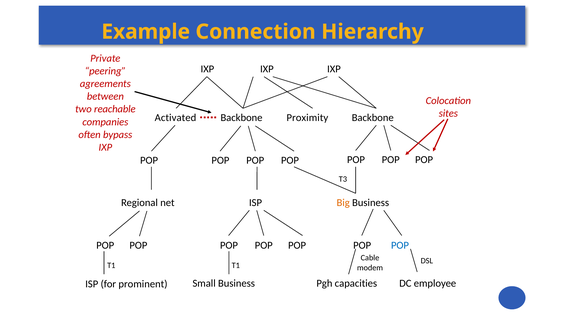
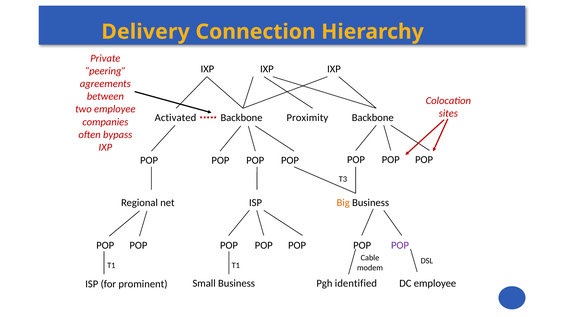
Example: Example -> Delivery (146, 32)
two reachable: reachable -> employee (115, 109)
POP colour: blue -> purple (400, 246)
capacities: capacities -> identified (356, 284)
